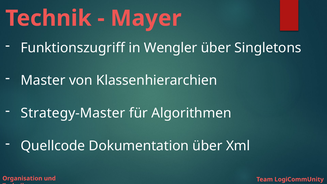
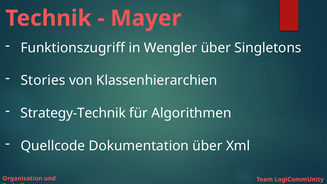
Master: Master -> Stories (43, 80)
Strategy-Master: Strategy-Master -> Strategy-Technik (73, 113)
